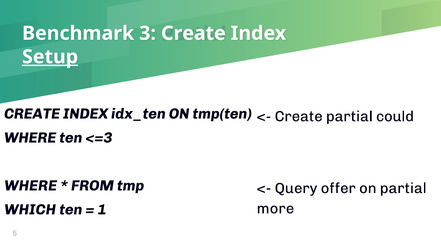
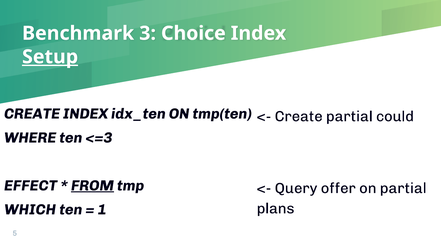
3 Create: Create -> Choice (193, 33)
WHERE: WHERE -> EFFECT (31, 186)
FROM underline: none -> present (92, 186)
more: more -> plans (276, 209)
